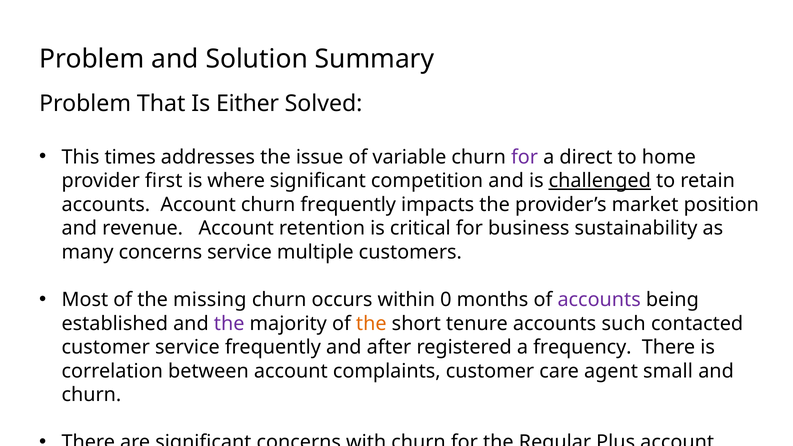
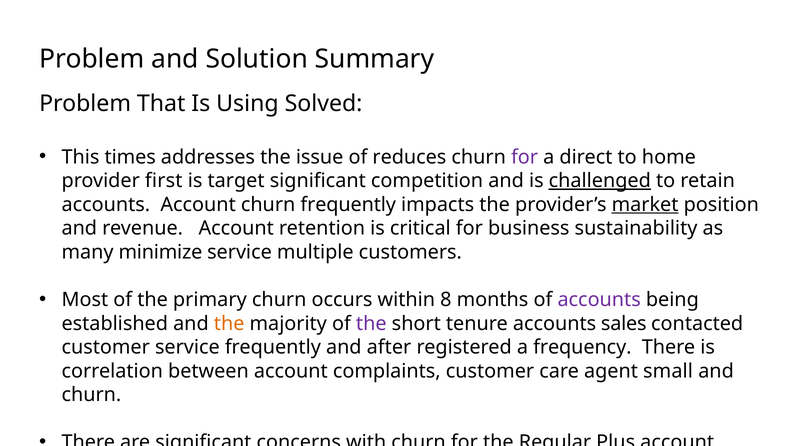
Either: Either -> Using (247, 104)
variable: variable -> reduces (409, 157)
is where: where -> target (236, 181)
market underline: none -> present (645, 205)
many concerns: concerns -> minimize (160, 252)
of the missing: missing -> primary (210, 300)
0: 0 -> 8 (446, 300)
the colour: purple -> orange (229, 324)
the colour: orange -> purple (371, 324)
such: such -> sales (624, 324)
